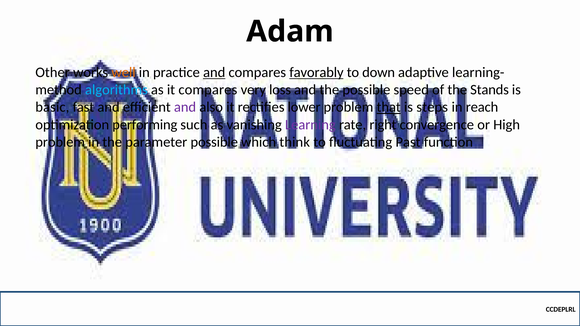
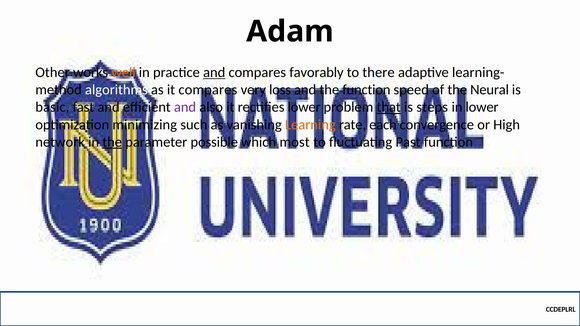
favorably underline: present -> none (316, 72)
down: down -> there (379, 72)
algorithms colour: light blue -> white (116, 90)
the possible: possible -> function (366, 90)
Stands: Stands -> Neural (490, 90)
in reach: reach -> lower (482, 107)
performing: performing -> minimizing (145, 125)
Learning colour: purple -> orange (310, 125)
right: right -> each (383, 125)
problem: problem -> network (60, 142)
the underline: none -> present (112, 142)
think: think -> most (295, 142)
